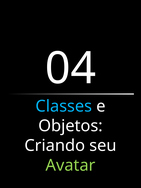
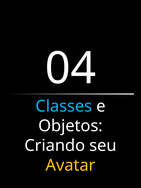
Avatar colour: light green -> yellow (70, 165)
